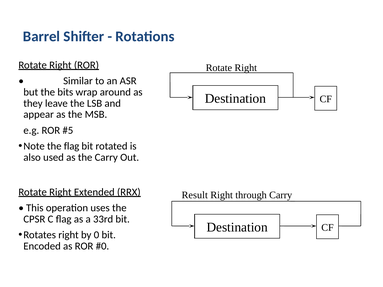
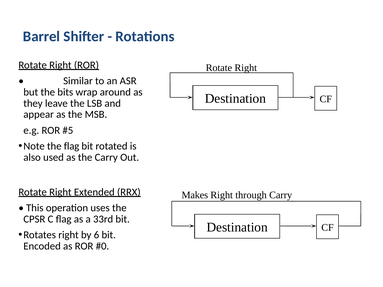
Result: Result -> Makes (195, 195)
0: 0 -> 6 (96, 235)
